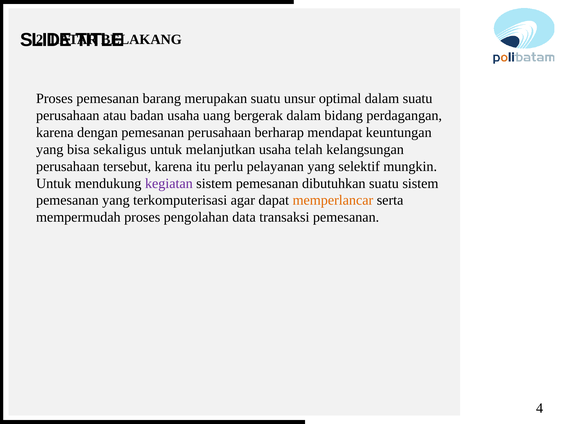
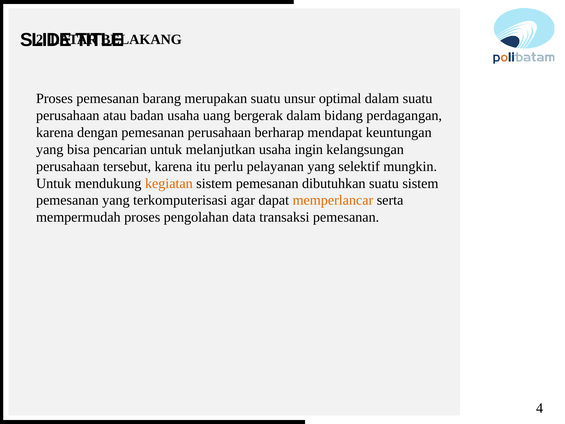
sekaligus: sekaligus -> pencarian (120, 149)
telah: telah -> ingin (309, 149)
kegiatan colour: purple -> orange (169, 183)
